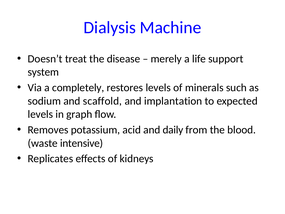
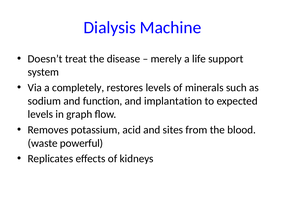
scaffold: scaffold -> function (103, 101)
daily: daily -> sites (173, 130)
intensive: intensive -> powerful (82, 143)
